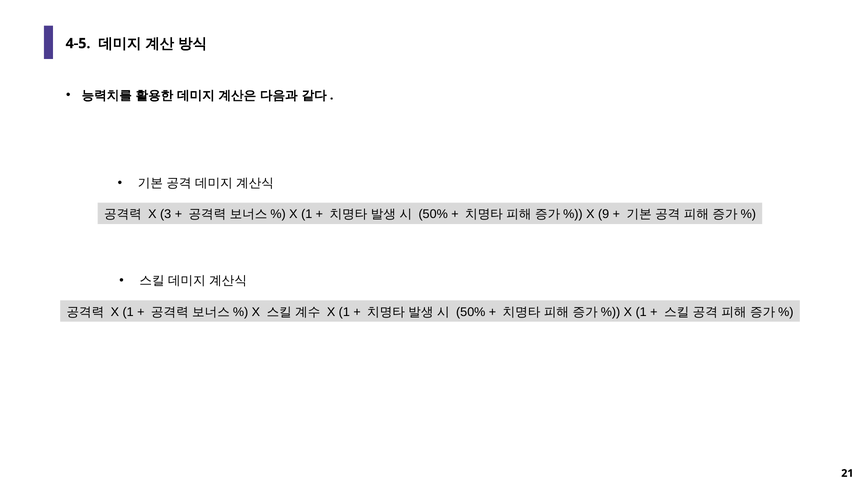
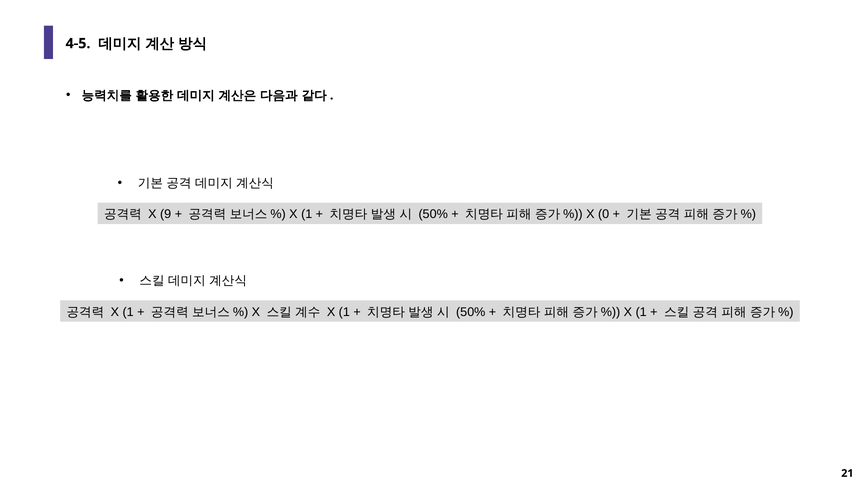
3: 3 -> 9 (166, 214)
9: 9 -> 0 (604, 214)
